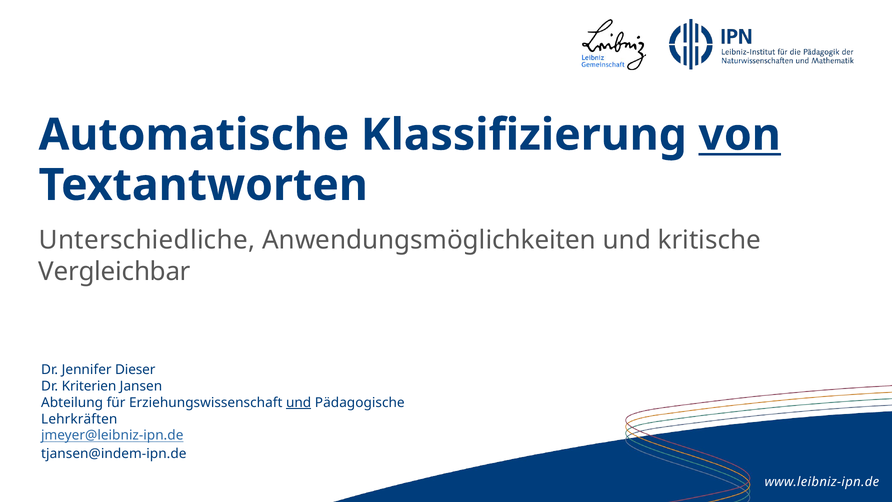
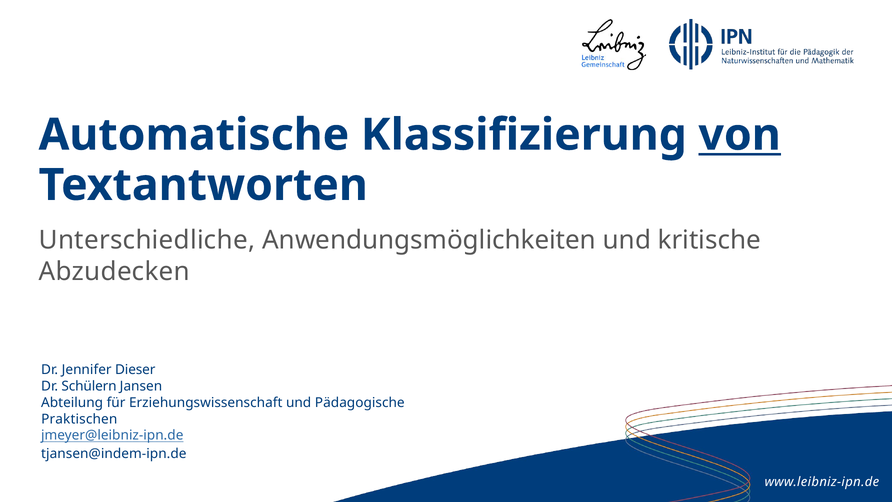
Vergleichbar: Vergleichbar -> Abzudecken (114, 272)
Kriterien: Kriterien -> Schülern (89, 386)
und underline: present -> none (299, 403)
Lehrkräften: Lehrkräften -> Praktischen (79, 419)
